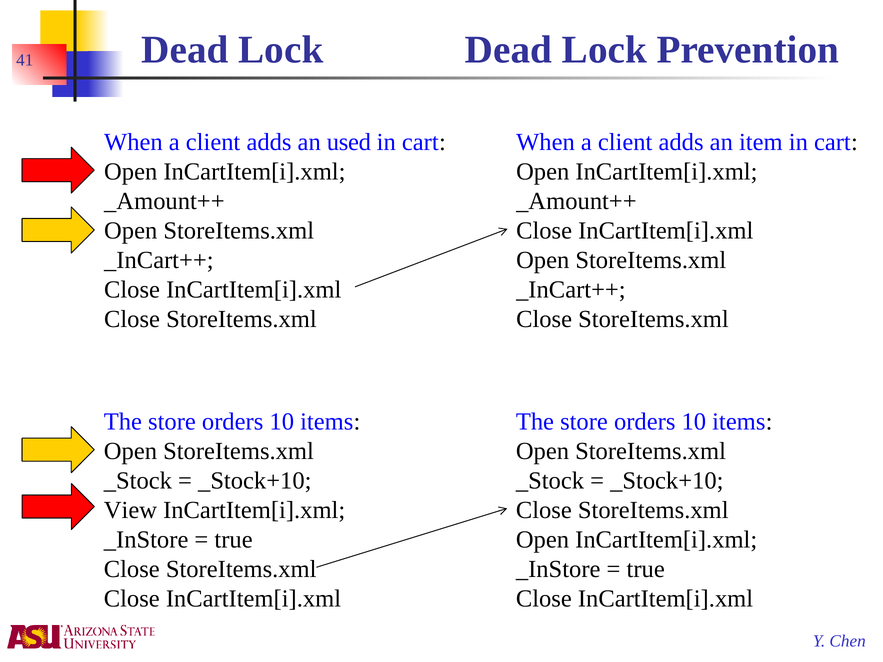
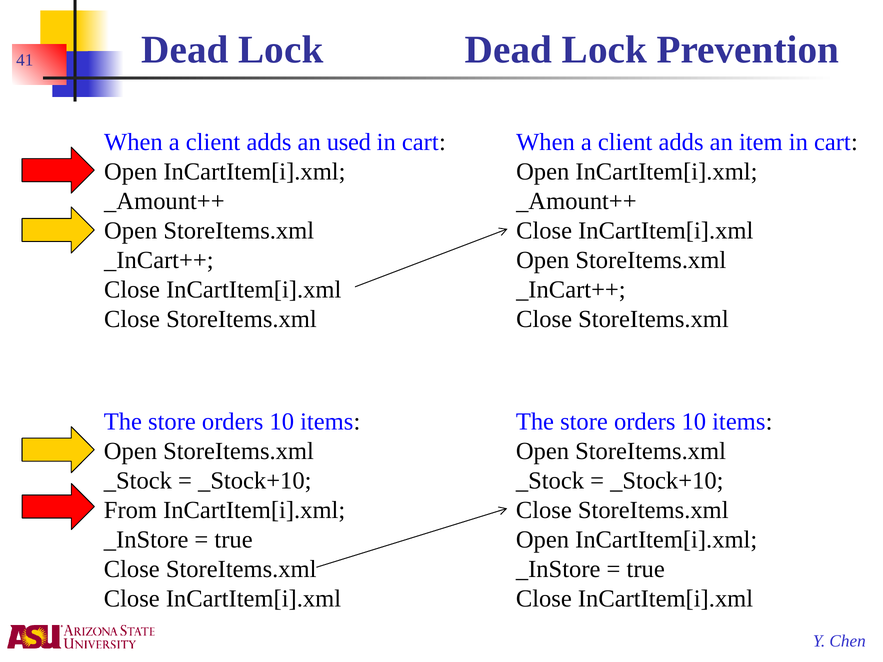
View: View -> From (130, 510)
